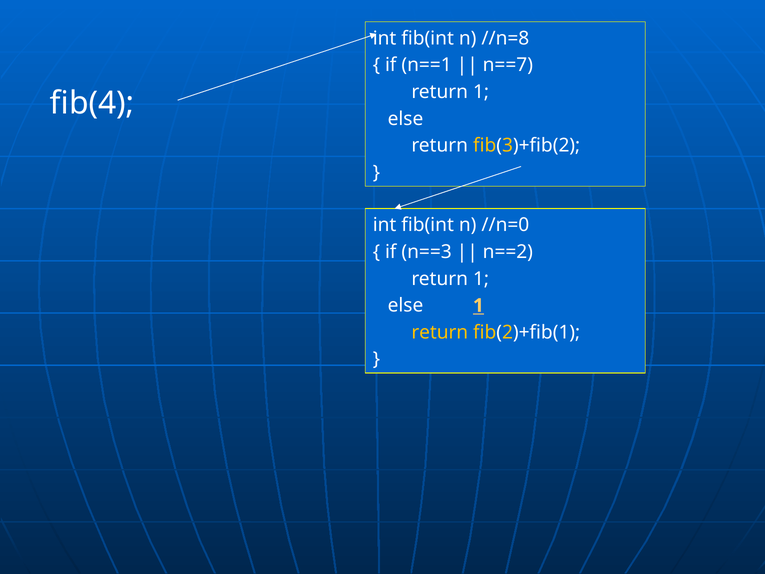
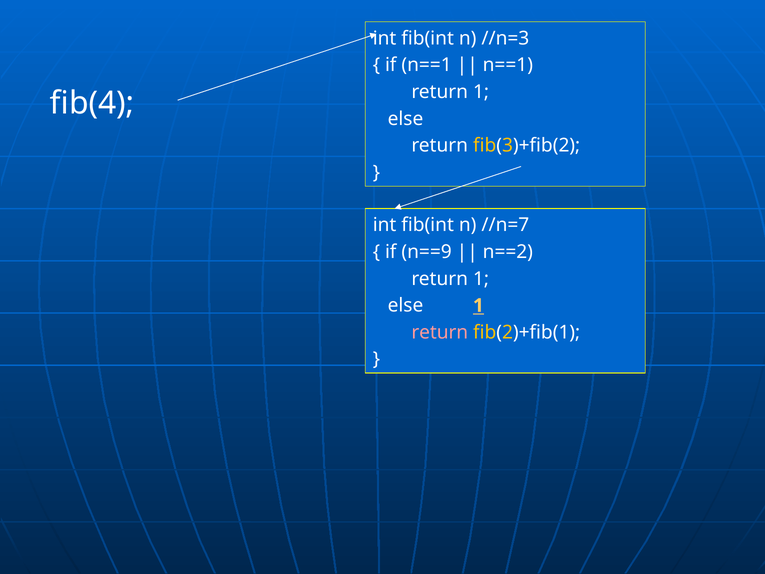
//n=8: //n=8 -> //n=3 (505, 38)
n==7: n==7 -> n==1 (508, 65)
//n=0: //n=0 -> //n=7 (505, 225)
n==3: n==3 -> n==9 (427, 252)
return colour: yellow -> pink (440, 332)
